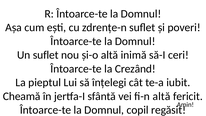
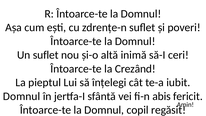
Cheamă: Cheamă -> Domnul (22, 96)
fi-n altă: altă -> abis (162, 96)
